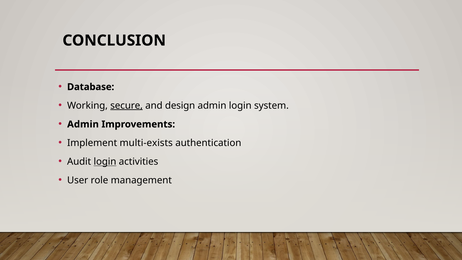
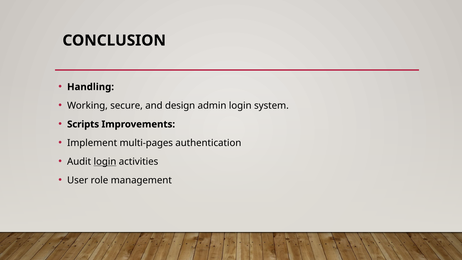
Database: Database -> Handling (91, 87)
secure underline: present -> none (127, 106)
Admin: Admin -> Scripts (83, 124)
multi-exists: multi-exists -> multi-pages (146, 143)
